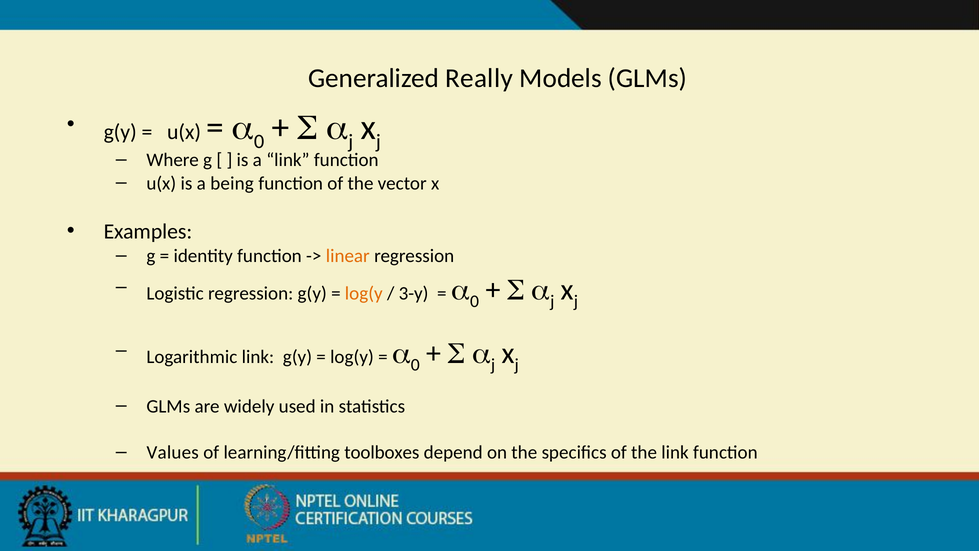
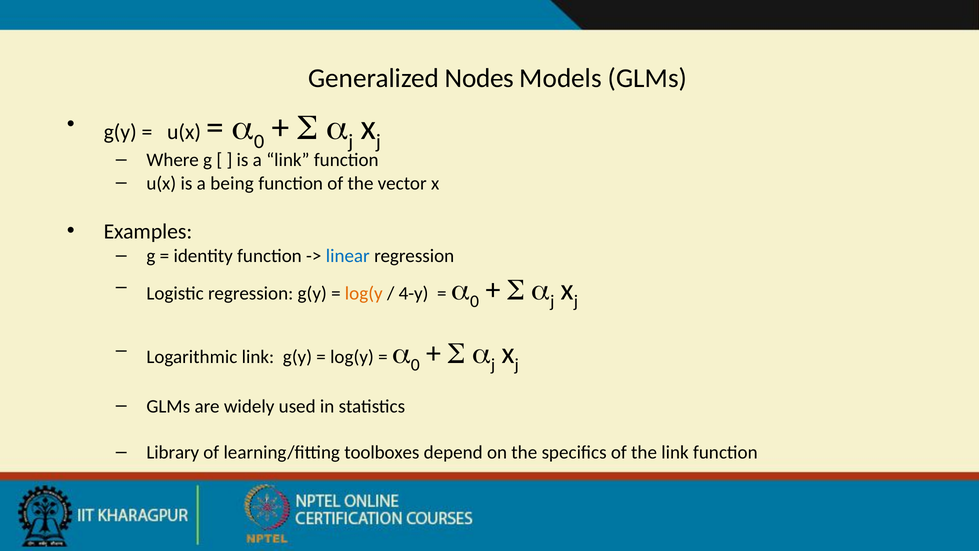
Really: Really -> Nodes (479, 78)
linear colour: orange -> blue (348, 256)
3-y: 3-y -> 4-y (414, 293)
Values: Values -> Library (173, 452)
